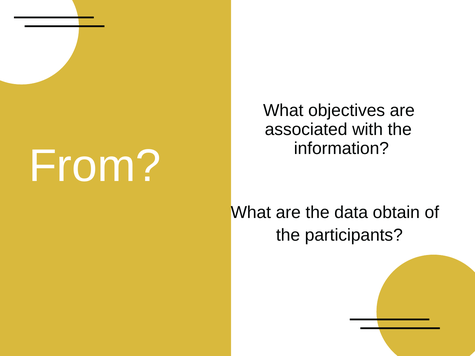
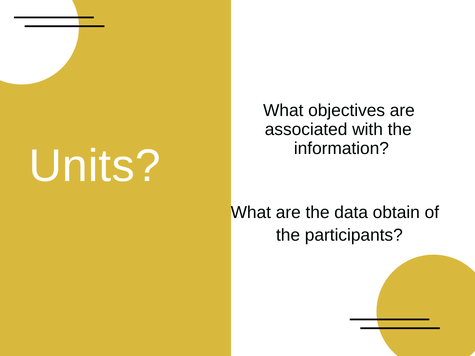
From: From -> Units (95, 166)
